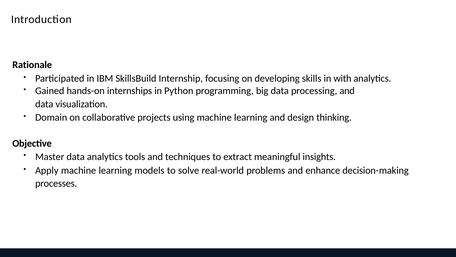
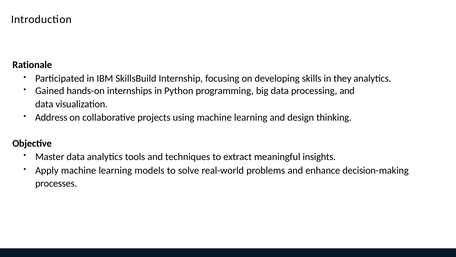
with: with -> they (342, 78)
Domain: Domain -> Address (51, 117)
